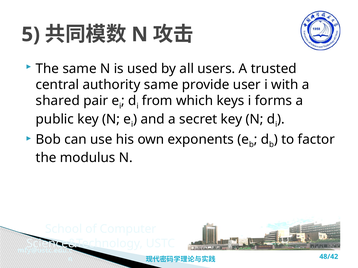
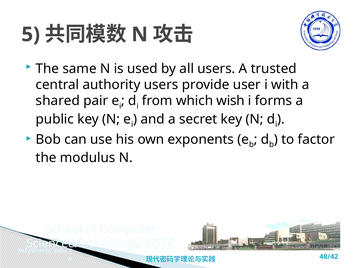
authority same: same -> users (161, 85)
keys: keys -> wish (231, 101)
